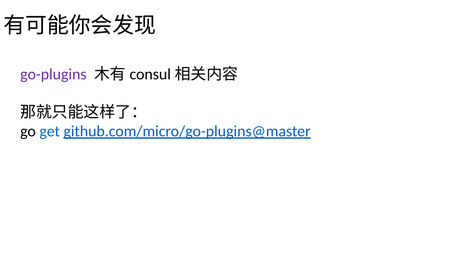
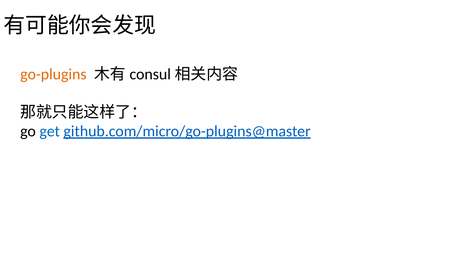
go-plugins colour: purple -> orange (53, 74)
